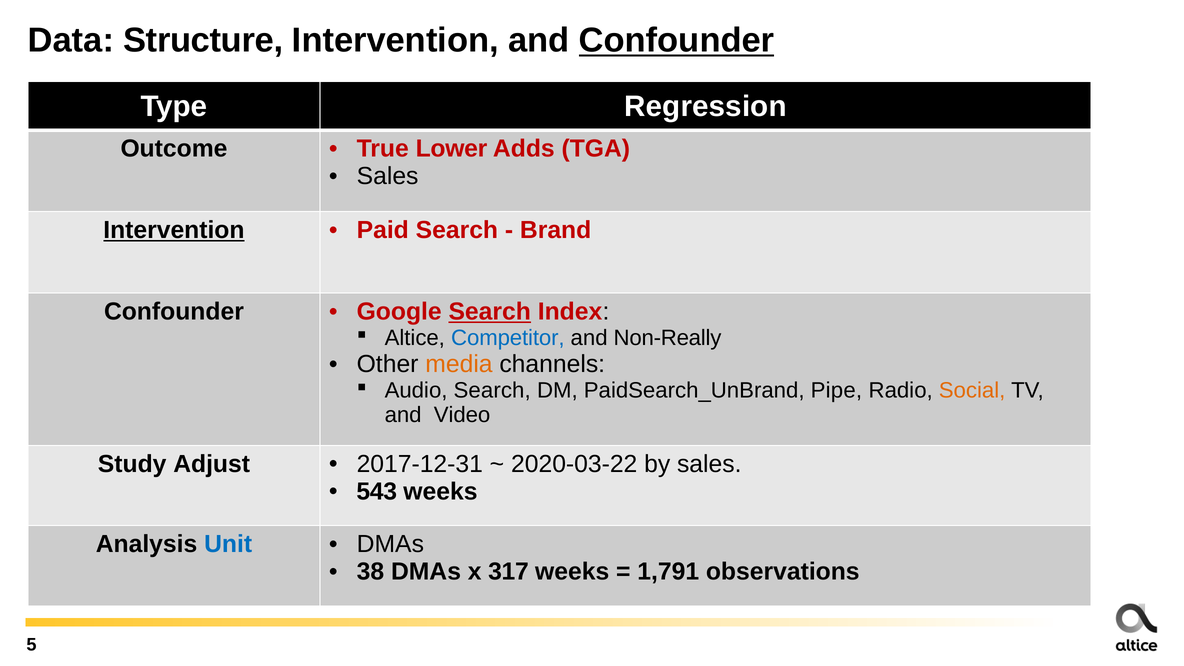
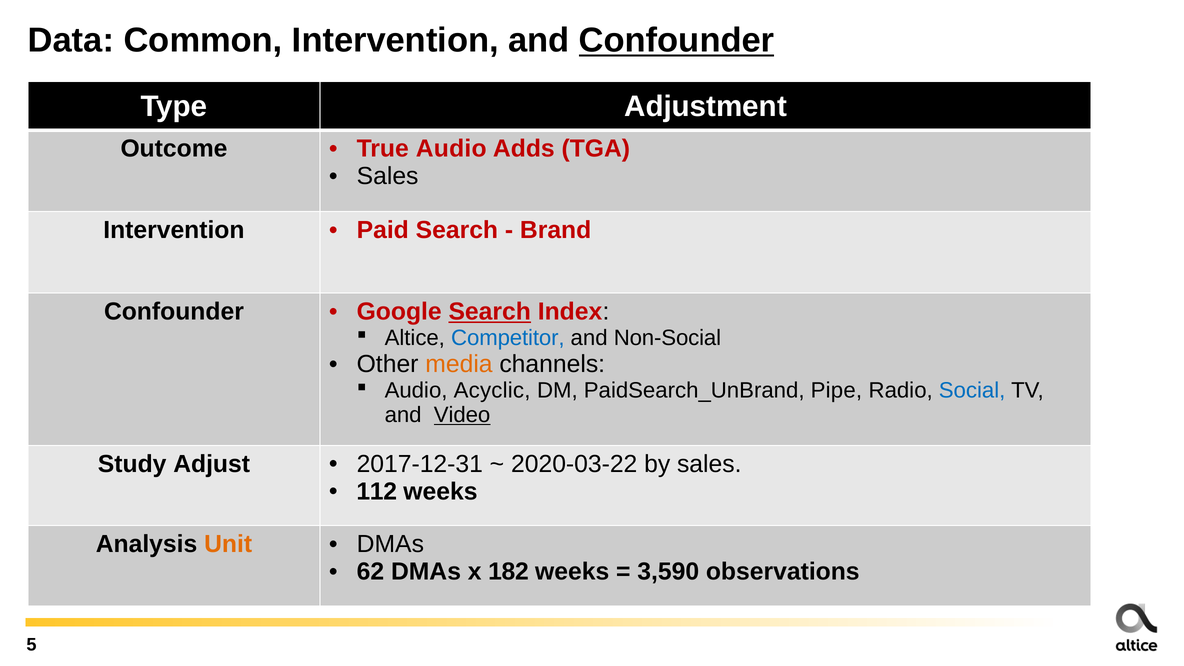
Structure: Structure -> Common (203, 41)
Regression: Regression -> Adjustment (706, 106)
True Lower: Lower -> Audio (451, 149)
Intervention underline: present -> none (174, 230)
Non-Really: Non-Really -> Non-Social (667, 338)
Audio Search: Search -> Acyclic (492, 390)
Social colour: orange -> blue (972, 390)
Video underline: none -> present (462, 415)
543: 543 -> 112 (377, 491)
Unit colour: blue -> orange (228, 544)
38: 38 -> 62 (370, 572)
317: 317 -> 182 (508, 572)
1,791: 1,791 -> 3,590 (668, 572)
